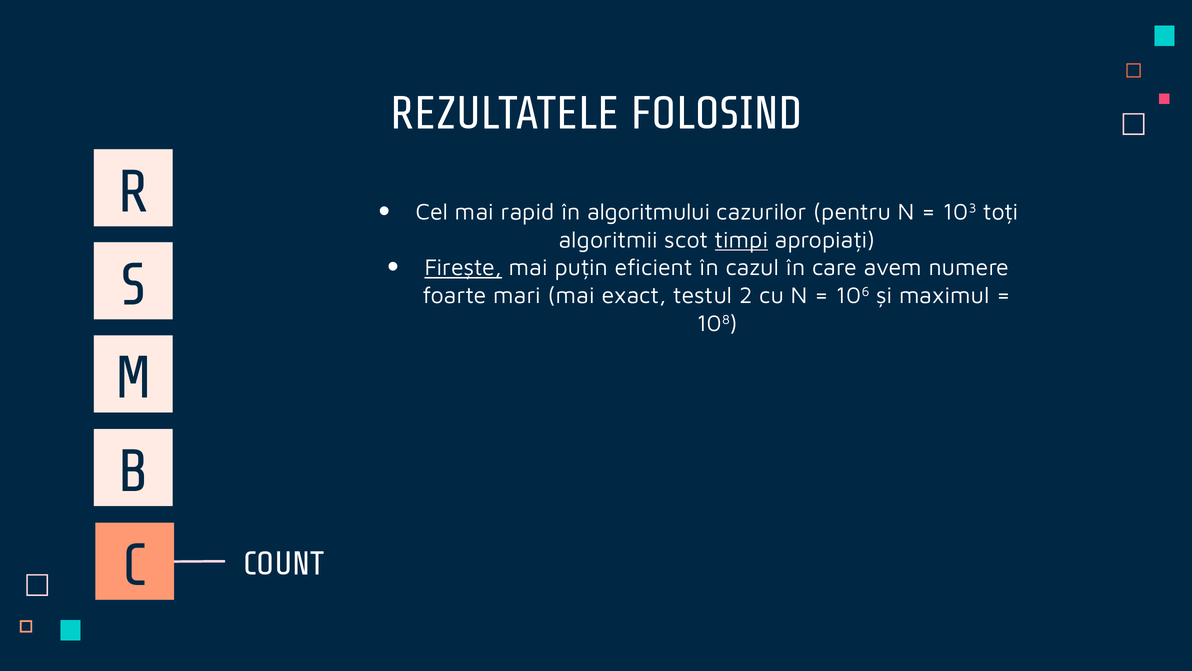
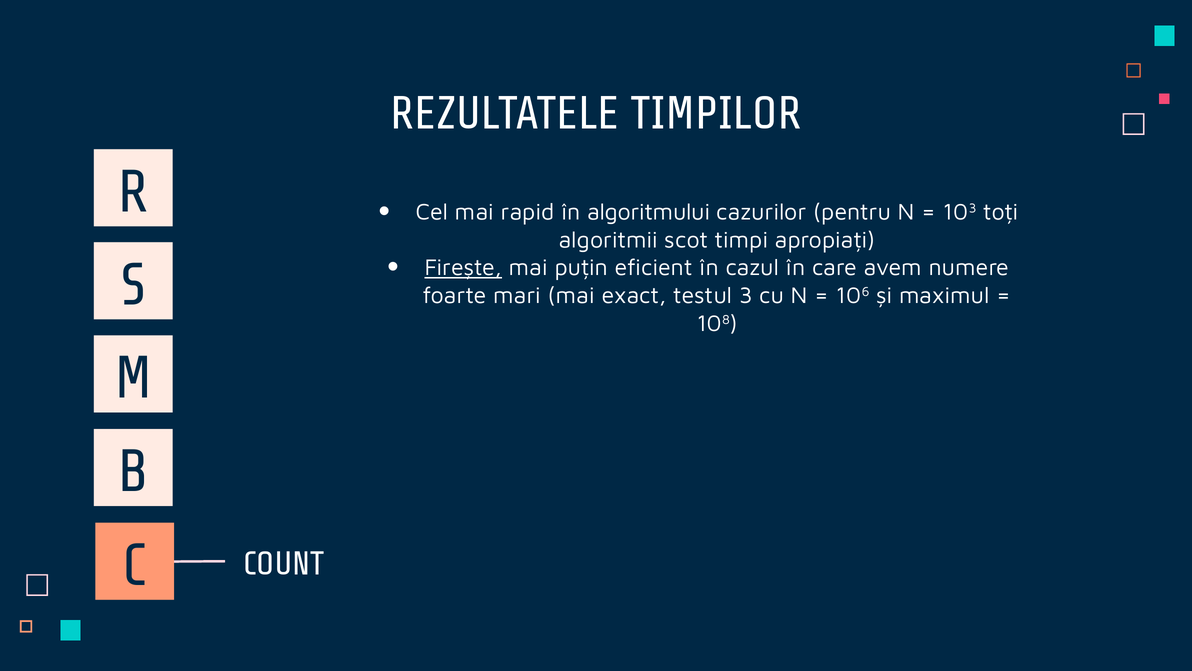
FOLOSIND: FOLOSIND -> TIMPILOR (716, 113)
timpi underline: present -> none (742, 240)
2: 2 -> 3 (746, 295)
